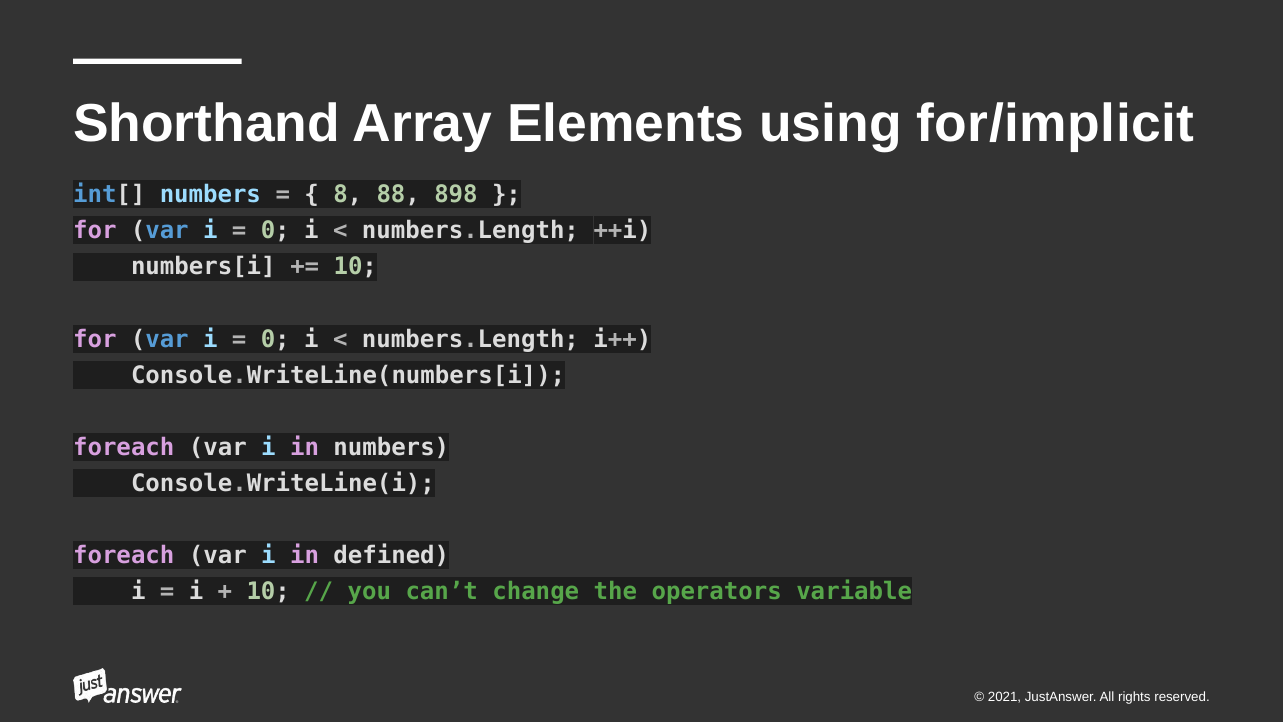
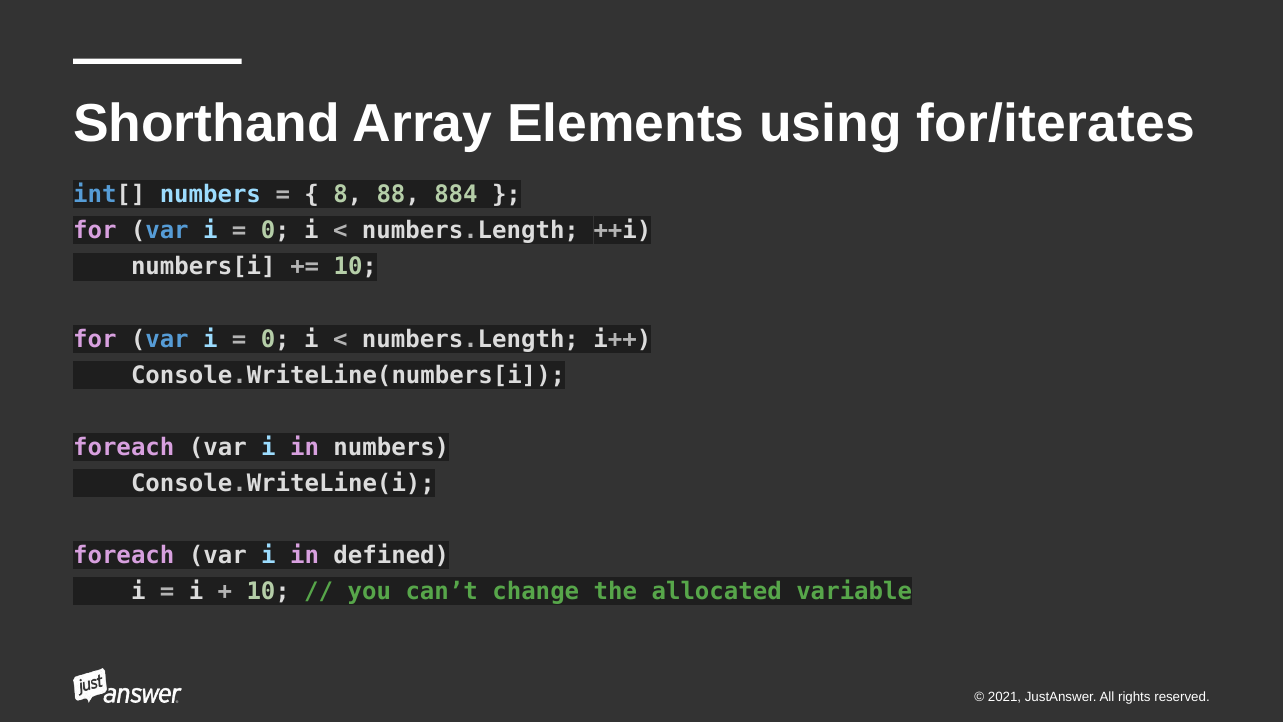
for/implicit: for/implicit -> for/iterates (1056, 124)
898: 898 -> 884 (456, 195)
operators: operators -> allocated (717, 591)
